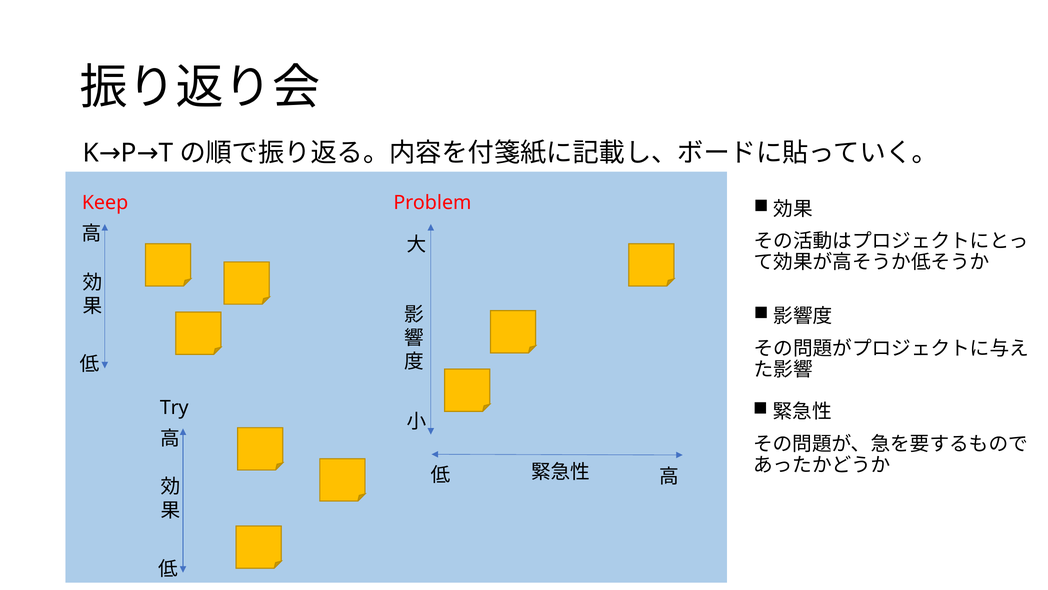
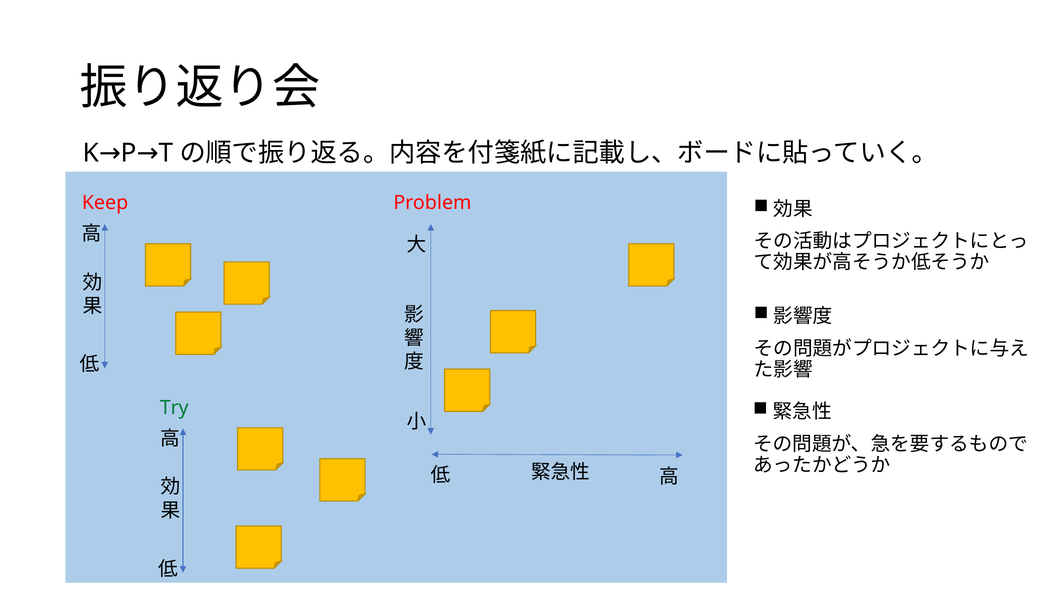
Try colour: black -> green (174, 407)
